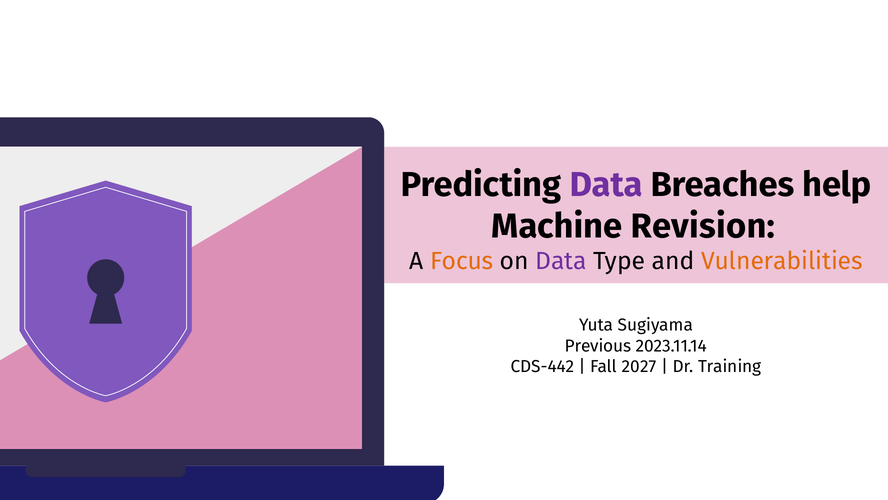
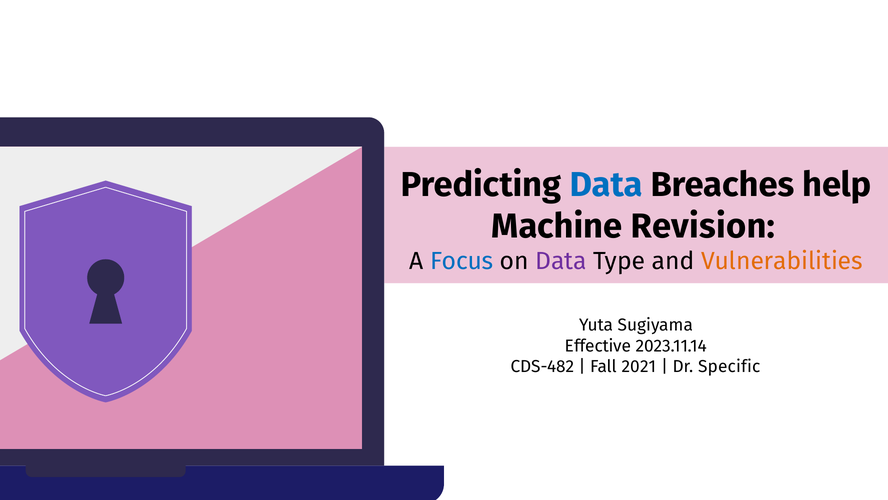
Data colour: purple -> blue (606, 185)
Focus colour: orange -> blue (462, 261)
Previous: Previous -> Effective (598, 346)
CDS-442: CDS-442 -> CDS-482 (543, 366)
2027: 2027 -> 2021 (639, 366)
Training: Training -> Specific (730, 366)
